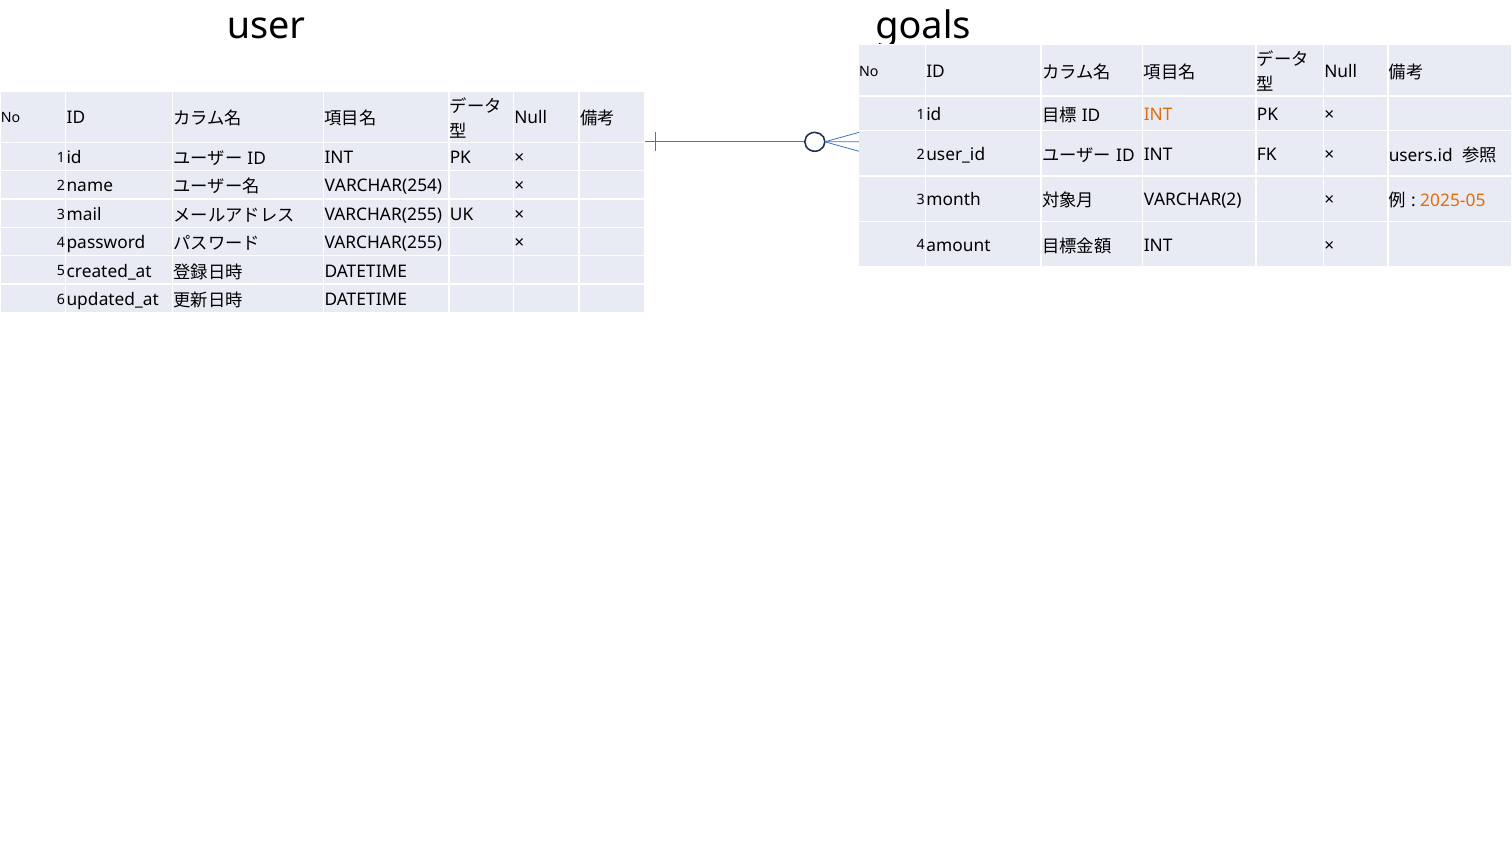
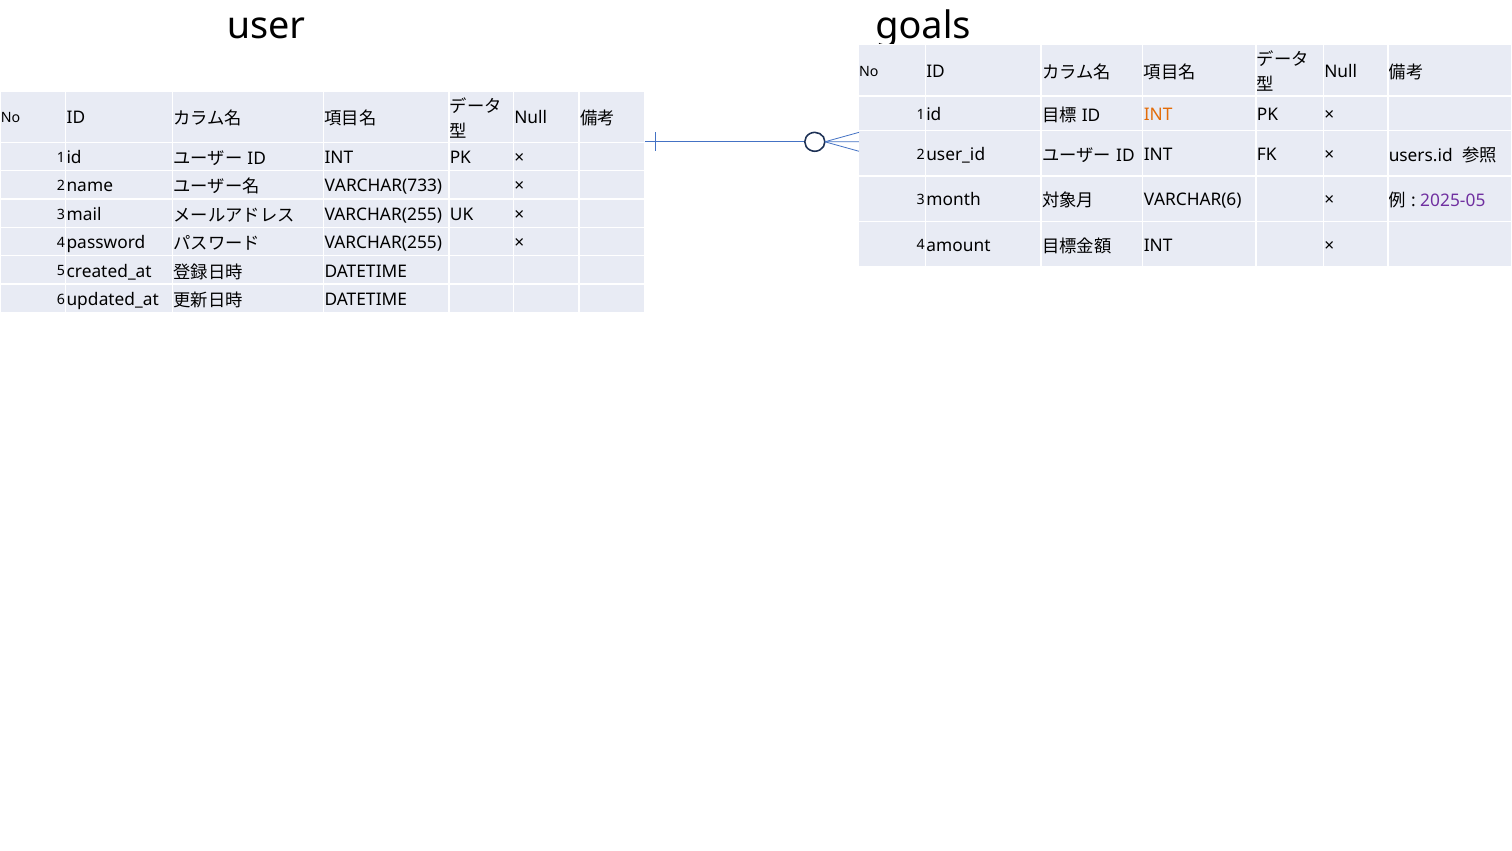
VARCHAR(254: VARCHAR(254 -> VARCHAR(733 (383, 186)
VARCHAR(2: VARCHAR(2 -> VARCHAR(6 (1193, 200)
2025-05 colour: orange -> purple (1453, 201)
